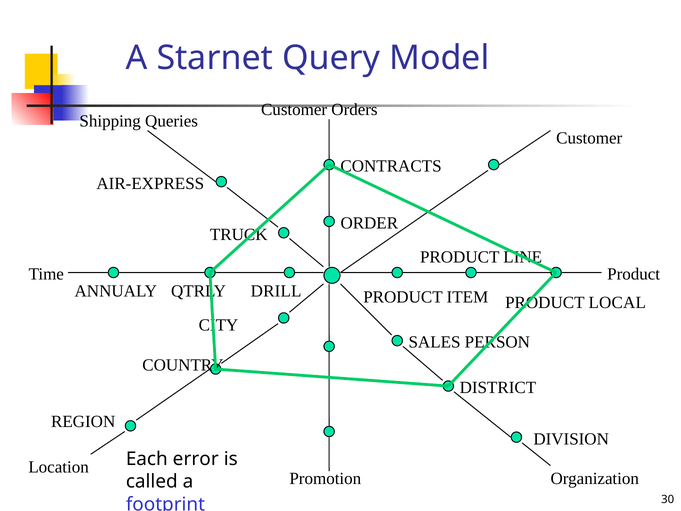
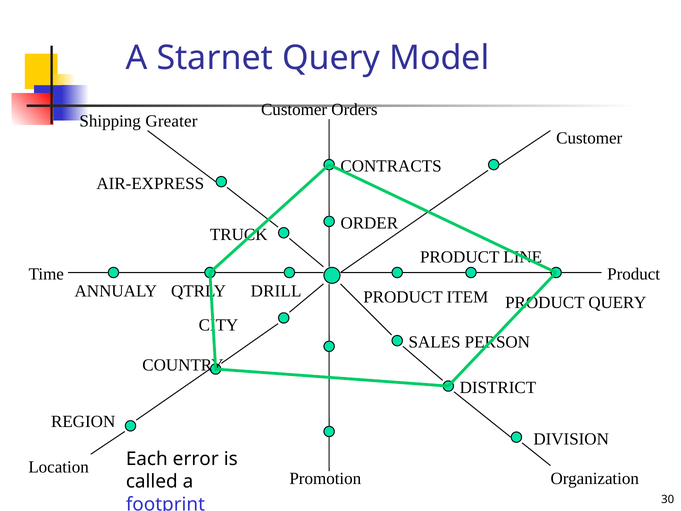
Queries: Queries -> Greater (171, 121)
LOCAL: LOCAL -> QUERY (617, 302)
